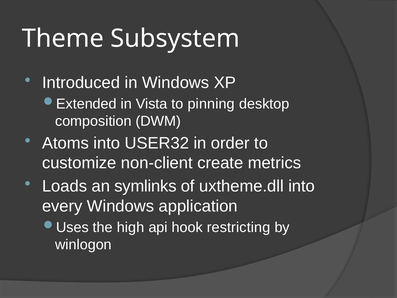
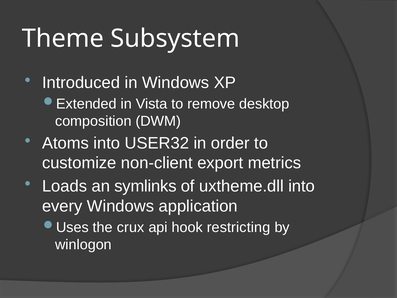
pinning: pinning -> remove (211, 104)
create: create -> export (220, 163)
high: high -> crux (131, 227)
